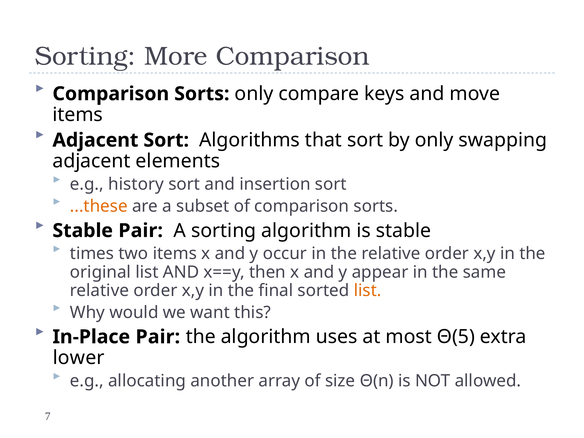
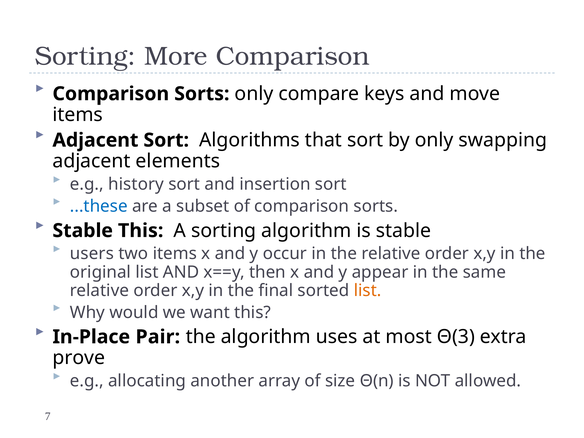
...these colour: orange -> blue (99, 206)
Stable Pair: Pair -> This (141, 231)
times: times -> users (92, 254)
Θ(5: Θ(5 -> Θ(3 (456, 337)
lower: lower -> prove (79, 358)
